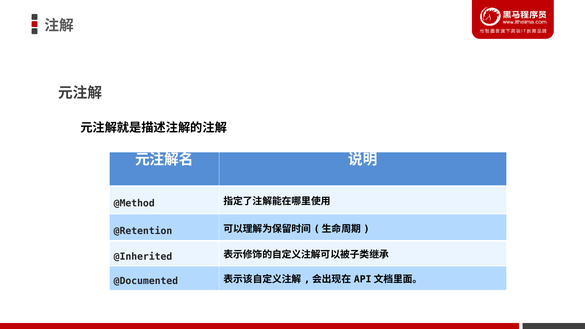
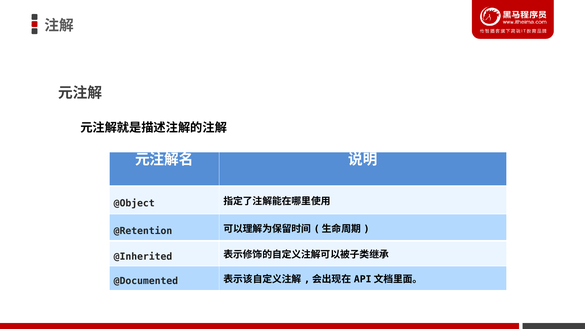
@Method: @Method -> @Object (134, 203)
